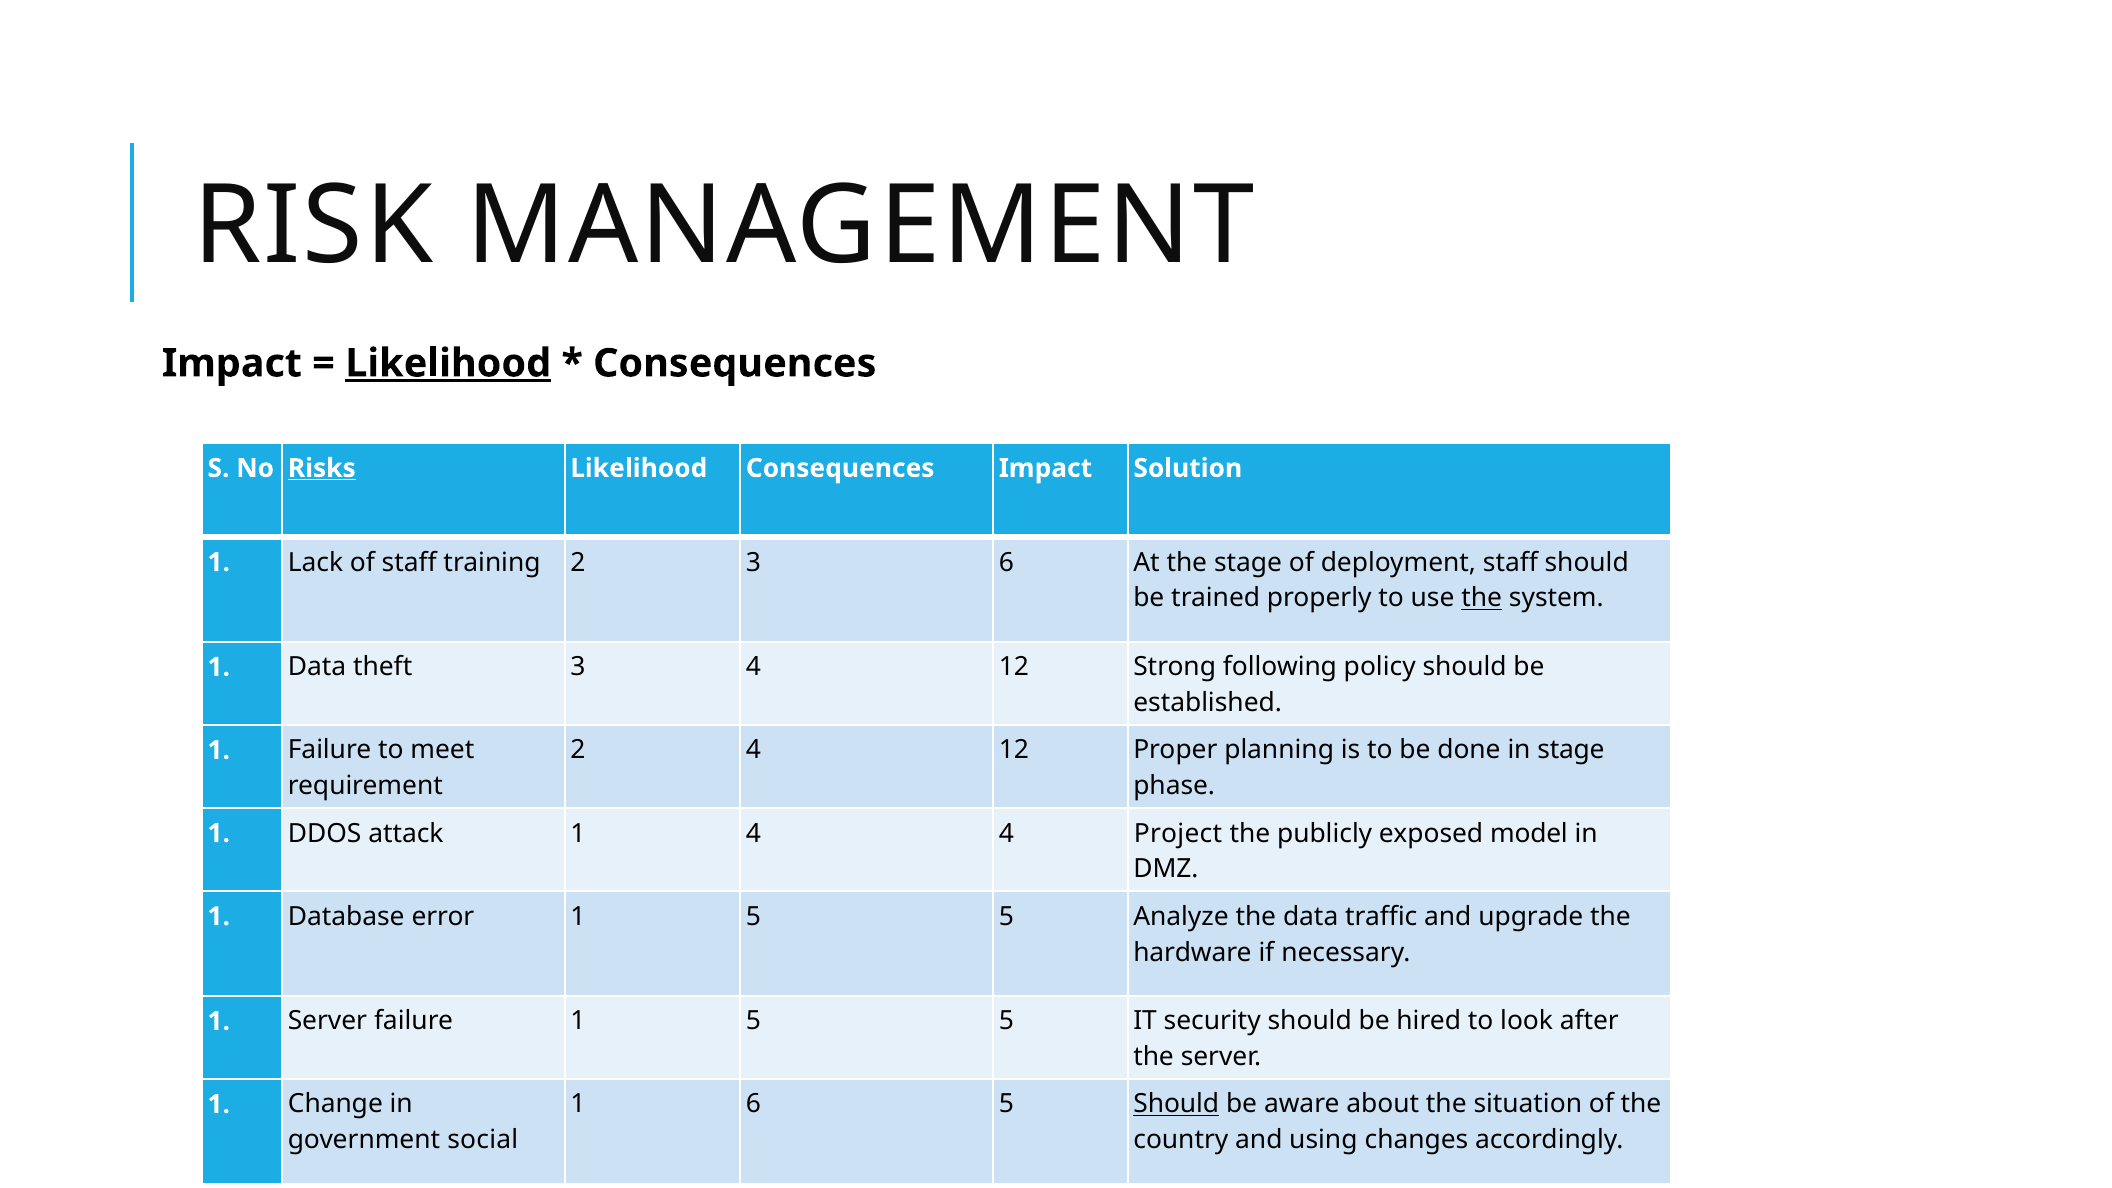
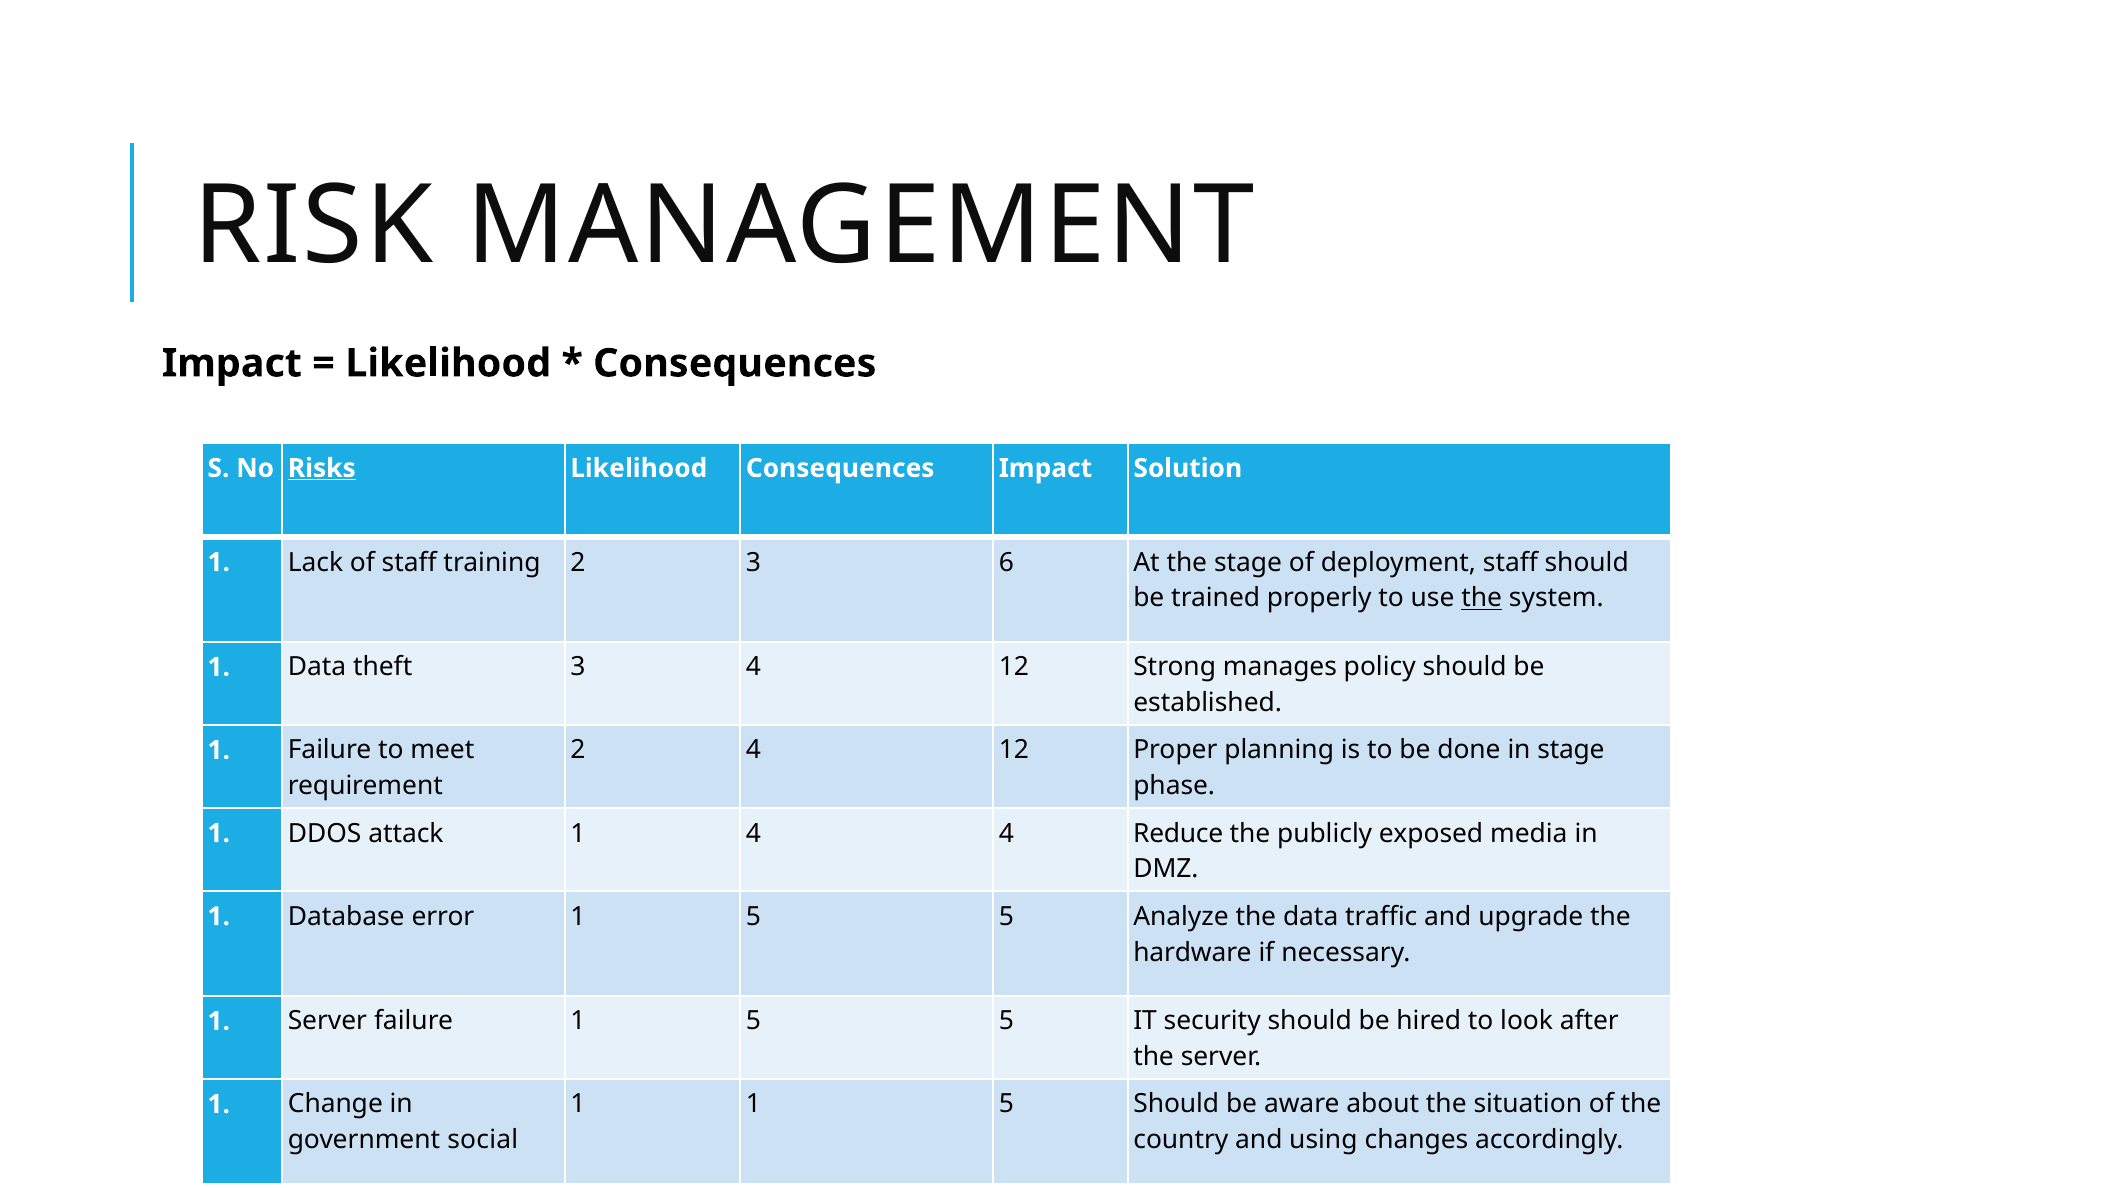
Likelihood underline: present -> none (448, 363)
following: following -> manages (1280, 667)
Project: Project -> Reduce (1178, 833)
model: model -> media (1529, 833)
1 6: 6 -> 1 (753, 1104)
Should underline: present -> none (1176, 1104)
